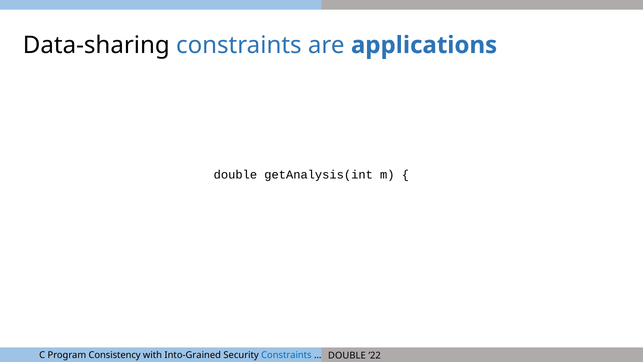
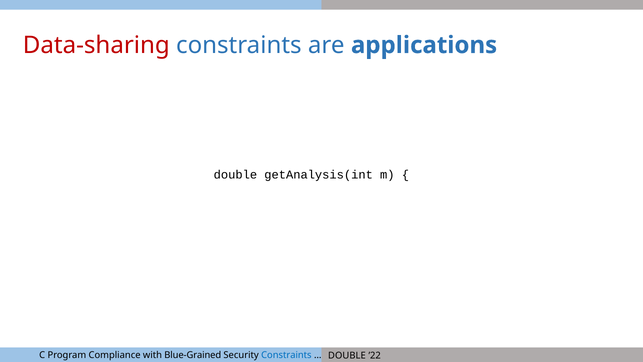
Data-sharing colour: black -> red (96, 45)
Consistency: Consistency -> Compliance (115, 355)
Into-Grained: Into-Grained -> Blue-Grained (193, 355)
